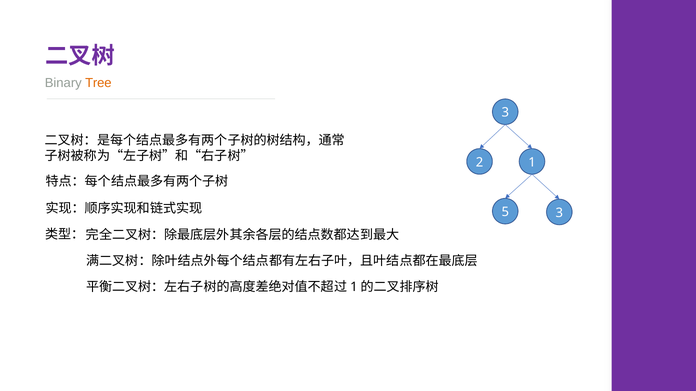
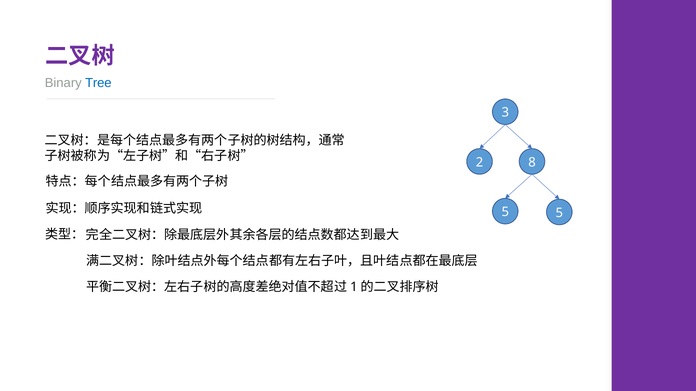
Tree colour: orange -> blue (98, 83)
1: 1 -> 8 (532, 163)
5 3: 3 -> 5 (559, 213)
